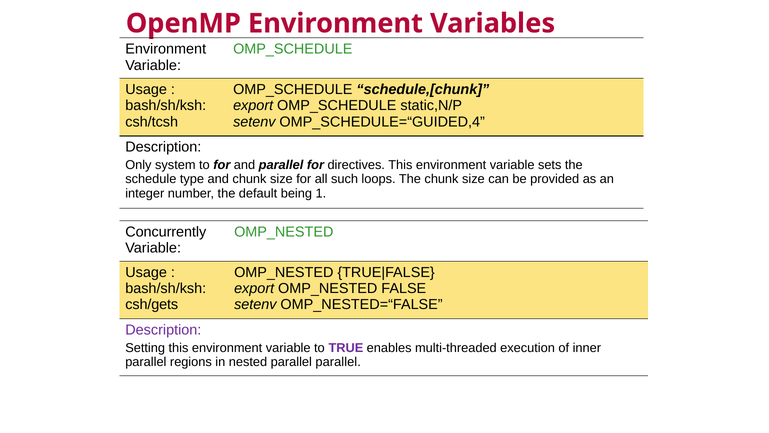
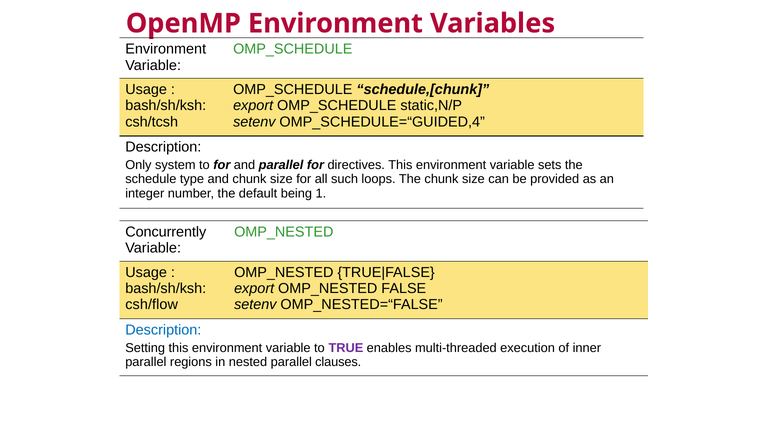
csh/gets: csh/gets -> csh/flow (152, 304)
Description colour: purple -> blue (163, 330)
parallel parallel: parallel -> clauses (338, 362)
